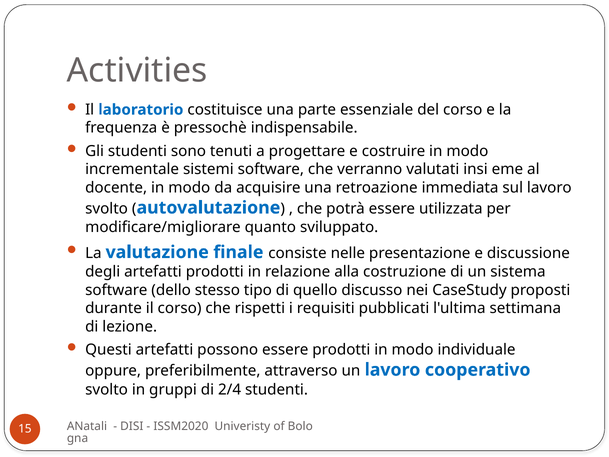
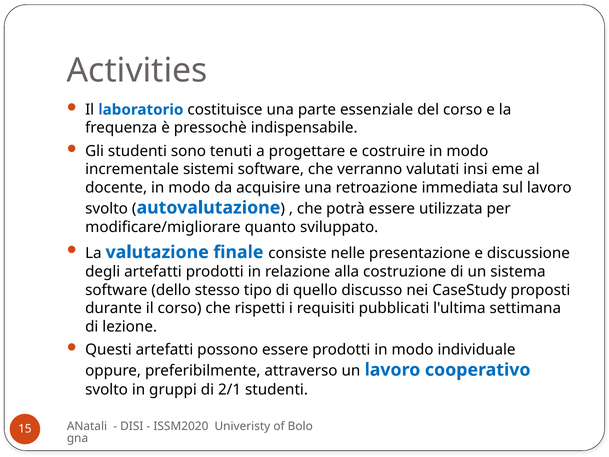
2/4: 2/4 -> 2/1 (230, 389)
